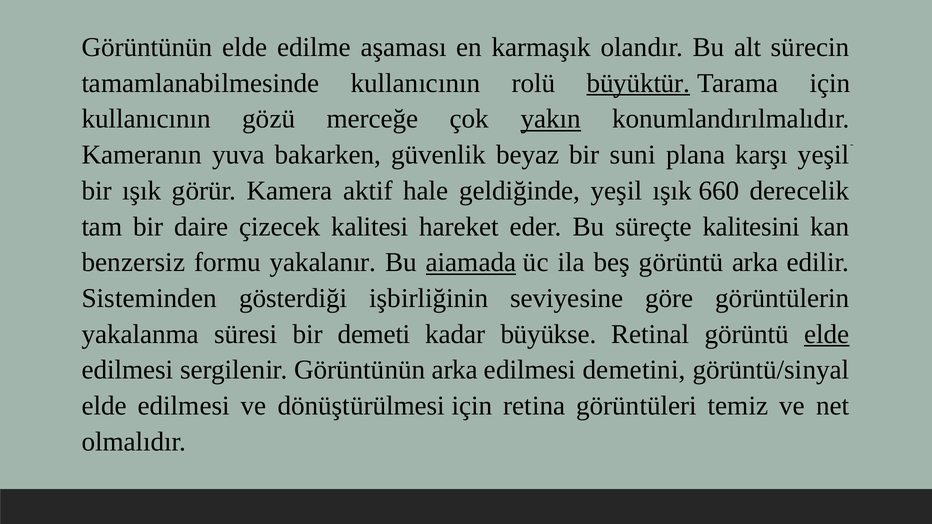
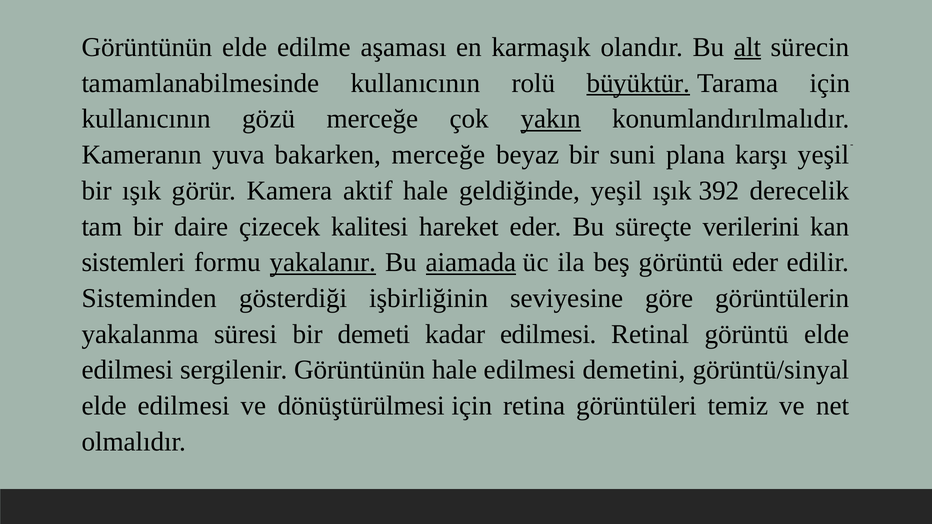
alt underline: none -> present (748, 47)
bakarken güvenlik: güvenlik -> merceğe (438, 155)
660: 660 -> 392 (719, 191)
kalitesini: kalitesini -> verilerini (751, 227)
benzersiz: benzersiz -> sistemleri (134, 263)
yakalanır underline: none -> present (323, 263)
görüntü arka: arka -> eder (755, 263)
kadar büyükse: büyükse -> edilmesi (548, 334)
elde underline: present -> none (827, 334)
Görüntünün arka: arka -> hale (455, 370)
